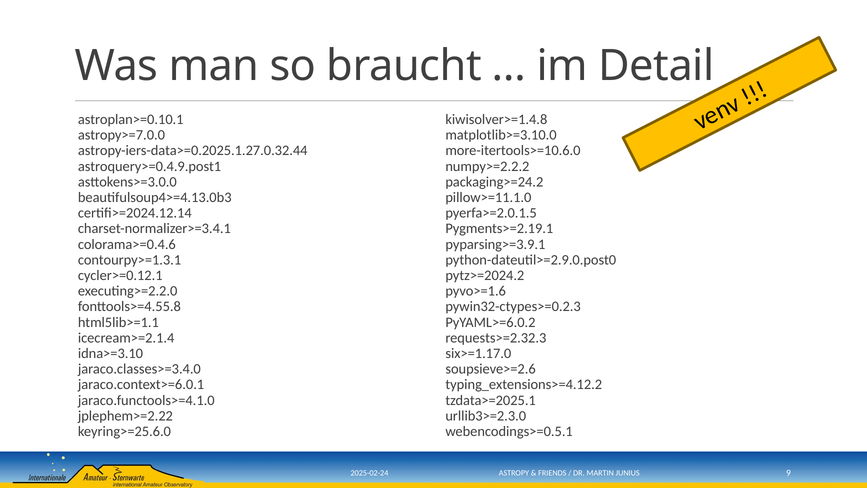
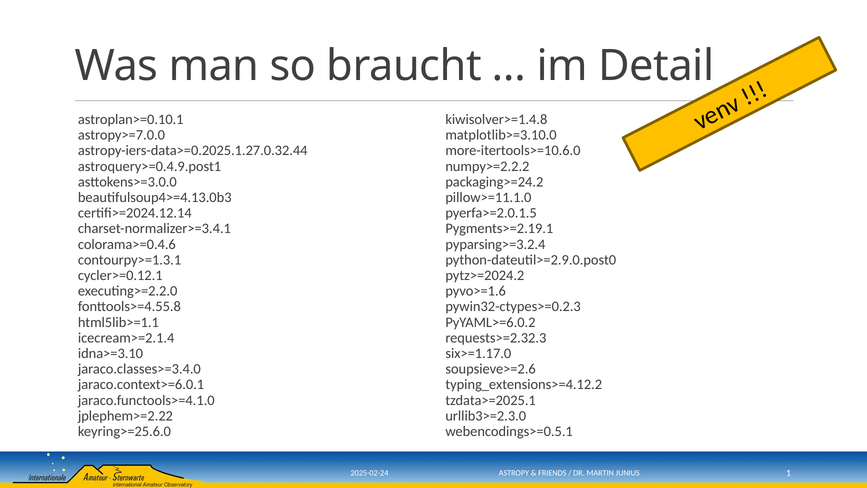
pyparsing>=3.9.1: pyparsing>=3.9.1 -> pyparsing>=3.2.4 (495, 244)
9: 9 -> 1 (788, 473)
